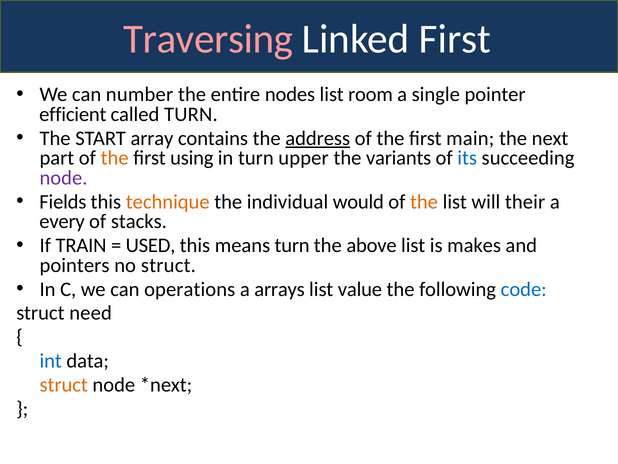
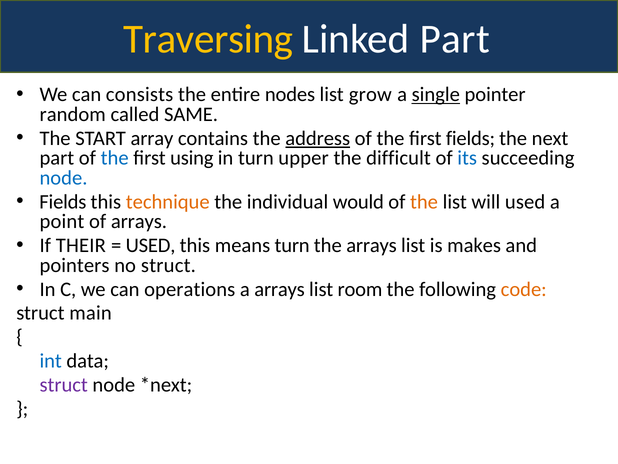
Traversing colour: pink -> yellow (208, 39)
Linked First: First -> Part (455, 39)
number: number -> consists (140, 94)
room: room -> grow (370, 94)
single underline: none -> present (436, 94)
efficient: efficient -> random (73, 114)
called TURN: TURN -> SAME (191, 114)
first main: main -> fields (470, 138)
the colour: orange -> blue (115, 158)
variants: variants -> difficult (398, 158)
node colour: purple -> blue (63, 178)
will their: their -> used (525, 202)
every: every -> point (62, 221)
of stacks: stacks -> arrays (139, 221)
TRAIN: TRAIN -> THEIR (81, 245)
the above: above -> arrays (372, 245)
value: value -> room (360, 289)
code colour: blue -> orange (524, 289)
need: need -> main (91, 313)
struct colour: orange -> purple (64, 384)
